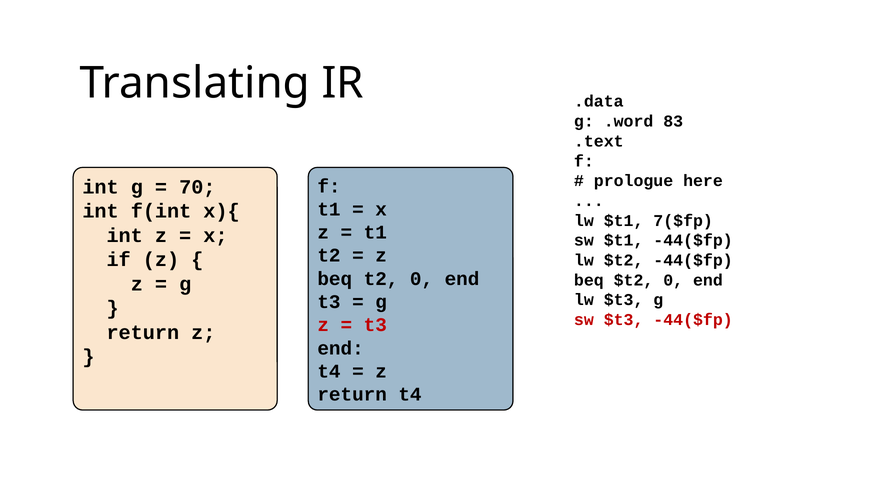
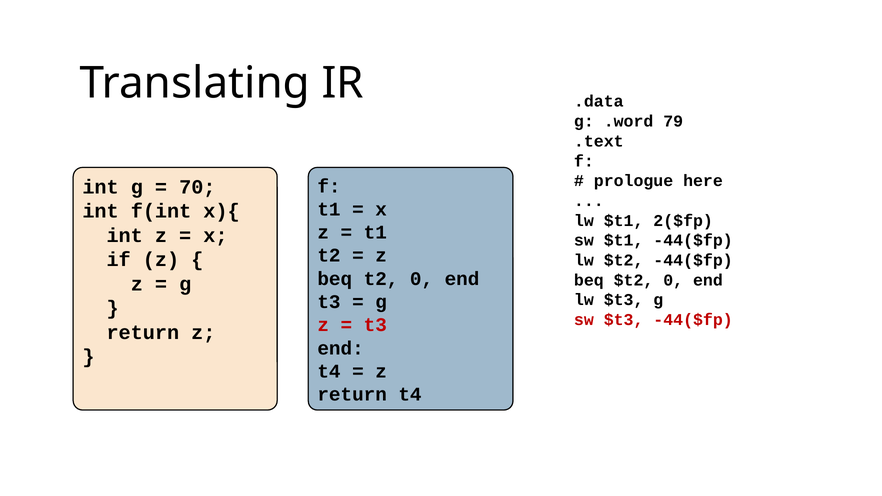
83: 83 -> 79 (673, 121)
7($fp: 7($fp -> 2($fp (683, 221)
